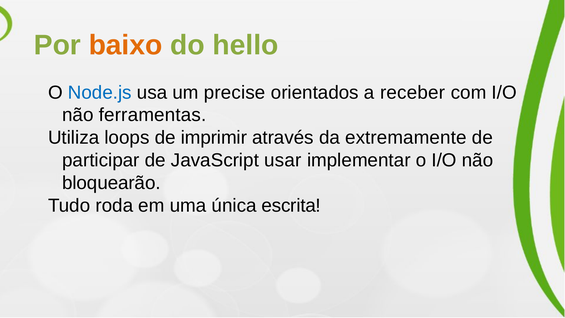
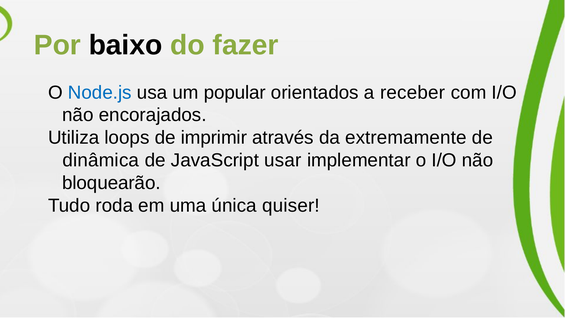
baixo colour: orange -> black (126, 45)
hello: hello -> fazer (246, 45)
precise: precise -> popular (235, 92)
ferramentas: ferramentas -> encorajados (153, 115)
participar: participar -> dinâmica (101, 160)
escrita: escrita -> quiser (291, 205)
